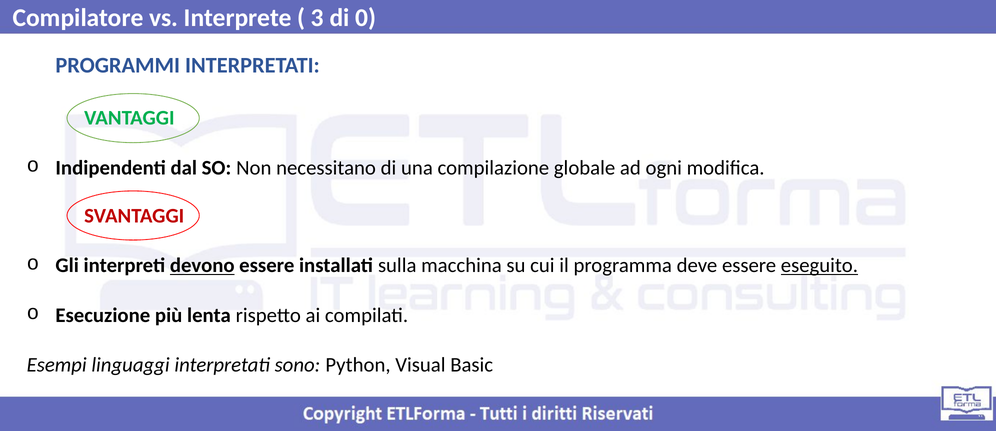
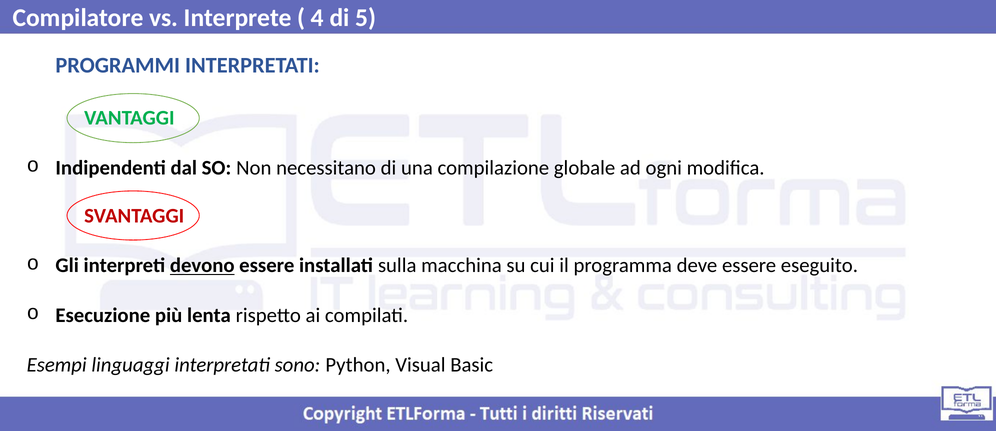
3: 3 -> 4 (317, 18)
0: 0 -> 5 (366, 18)
eseguito underline: present -> none (819, 266)
